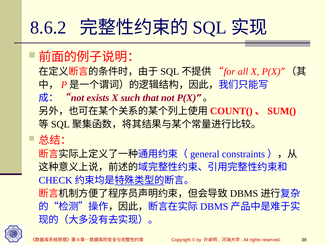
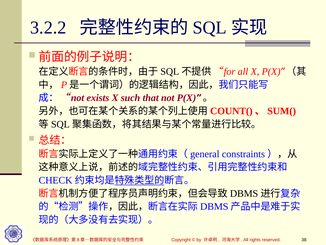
8.6.2: 8.6.2 -> 3.2.2 (48, 28)
